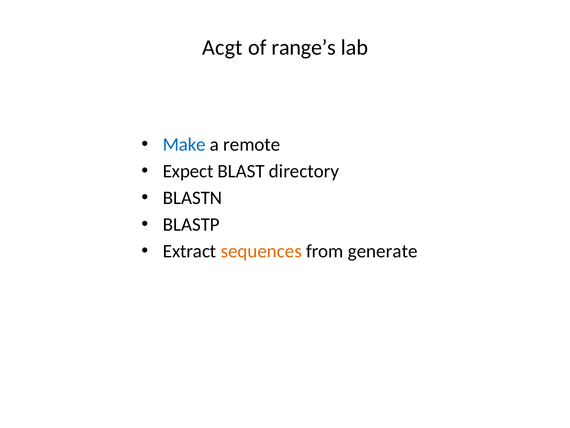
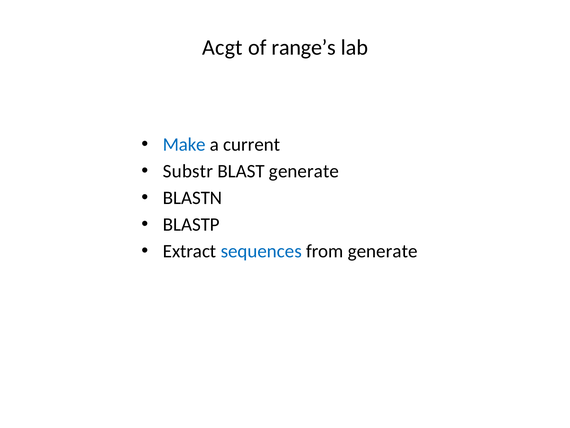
remote: remote -> current (252, 145)
Expect: Expect -> Substr (188, 171)
BLAST directory: directory -> generate (304, 171)
sequences colour: orange -> blue (261, 251)
